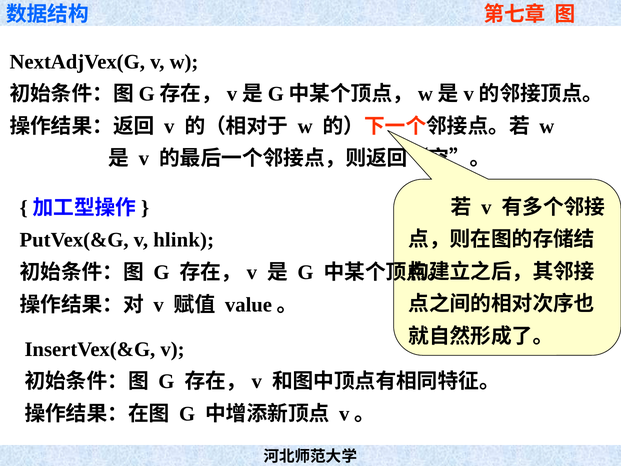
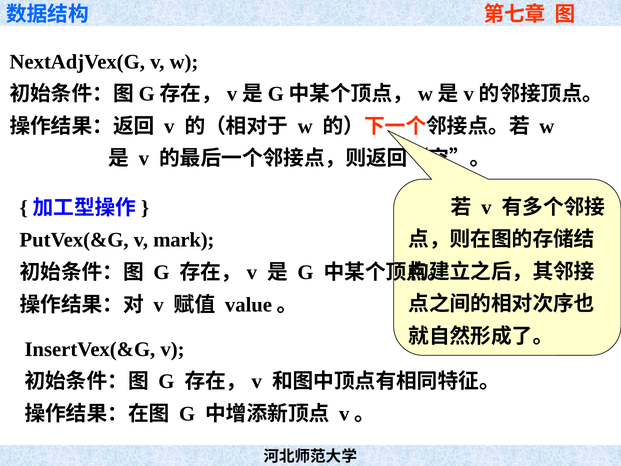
hlink: hlink -> mark (184, 240)
